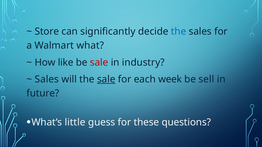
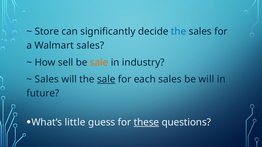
Walmart what: what -> sales (90, 46)
like: like -> sell (66, 63)
sale colour: red -> orange (99, 63)
each week: week -> sales (170, 79)
be sell: sell -> will (206, 79)
these underline: none -> present (146, 123)
